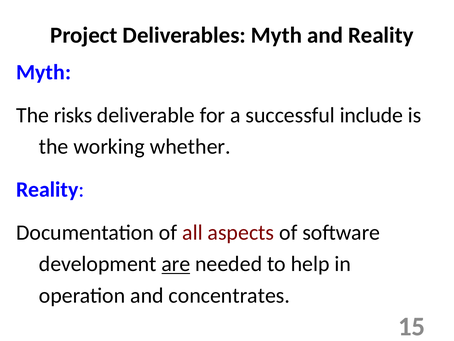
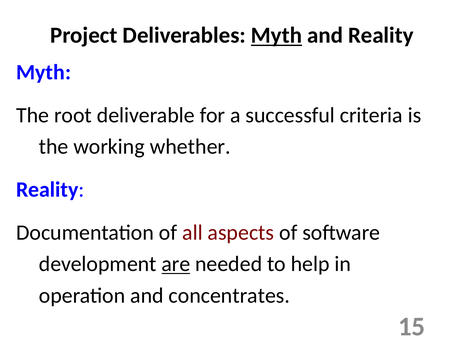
Myth underline: none -> present (276, 35)
risks: risks -> root (73, 115)
include: include -> criteria (371, 115)
